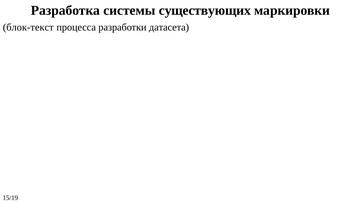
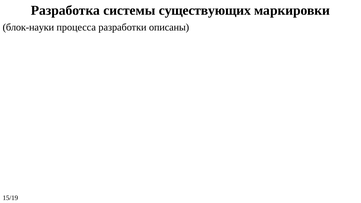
блок-текст: блок-текст -> блок-науки (28, 27)
датасета: датасета -> описаны (169, 27)
